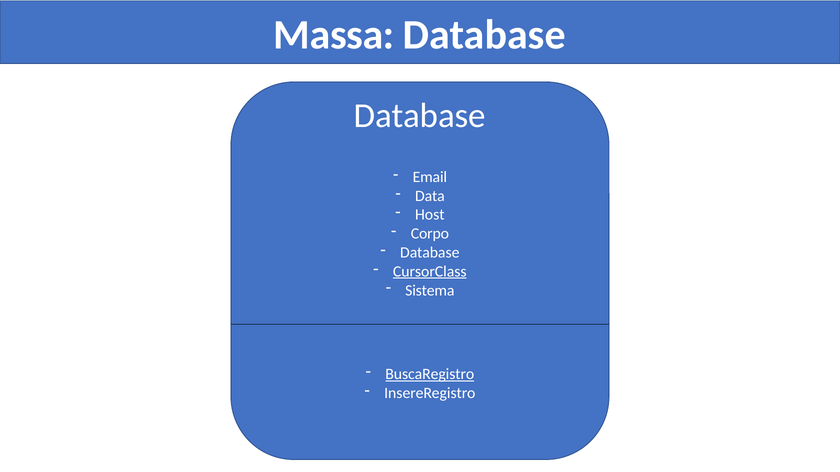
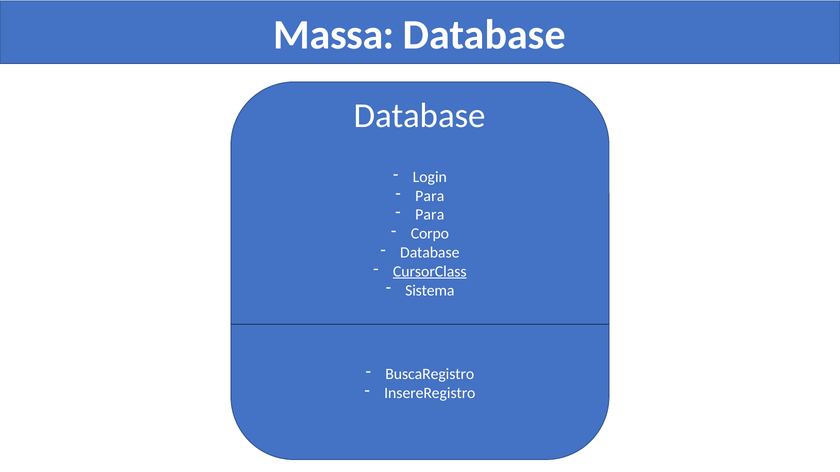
Email: Email -> Login (430, 177)
Data: Data -> Para (430, 196)
Host: Host -> Para (430, 215)
BuscaRegistro underline: present -> none (430, 374)
